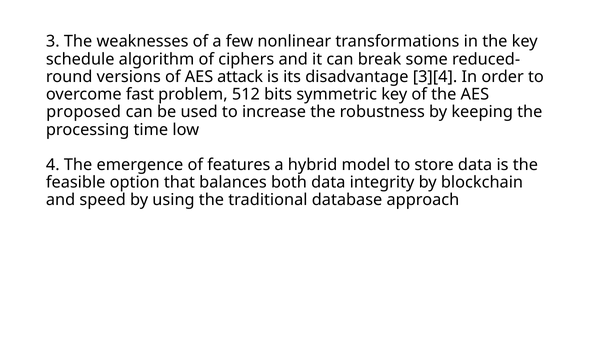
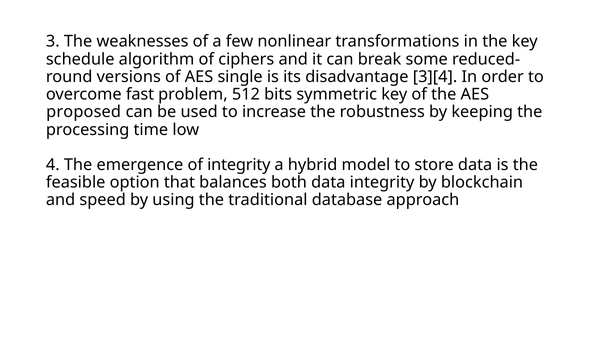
attack: attack -> single (240, 77)
of features: features -> integrity (239, 165)
